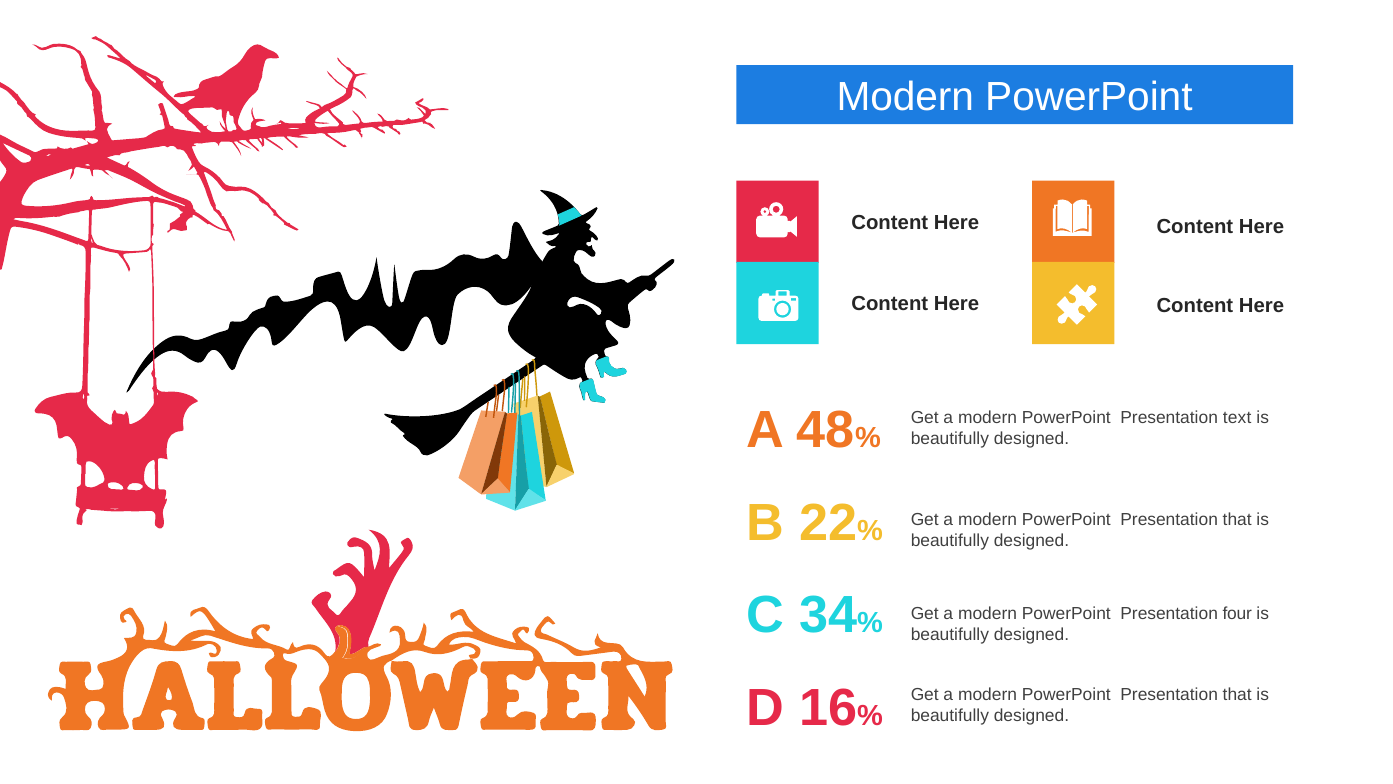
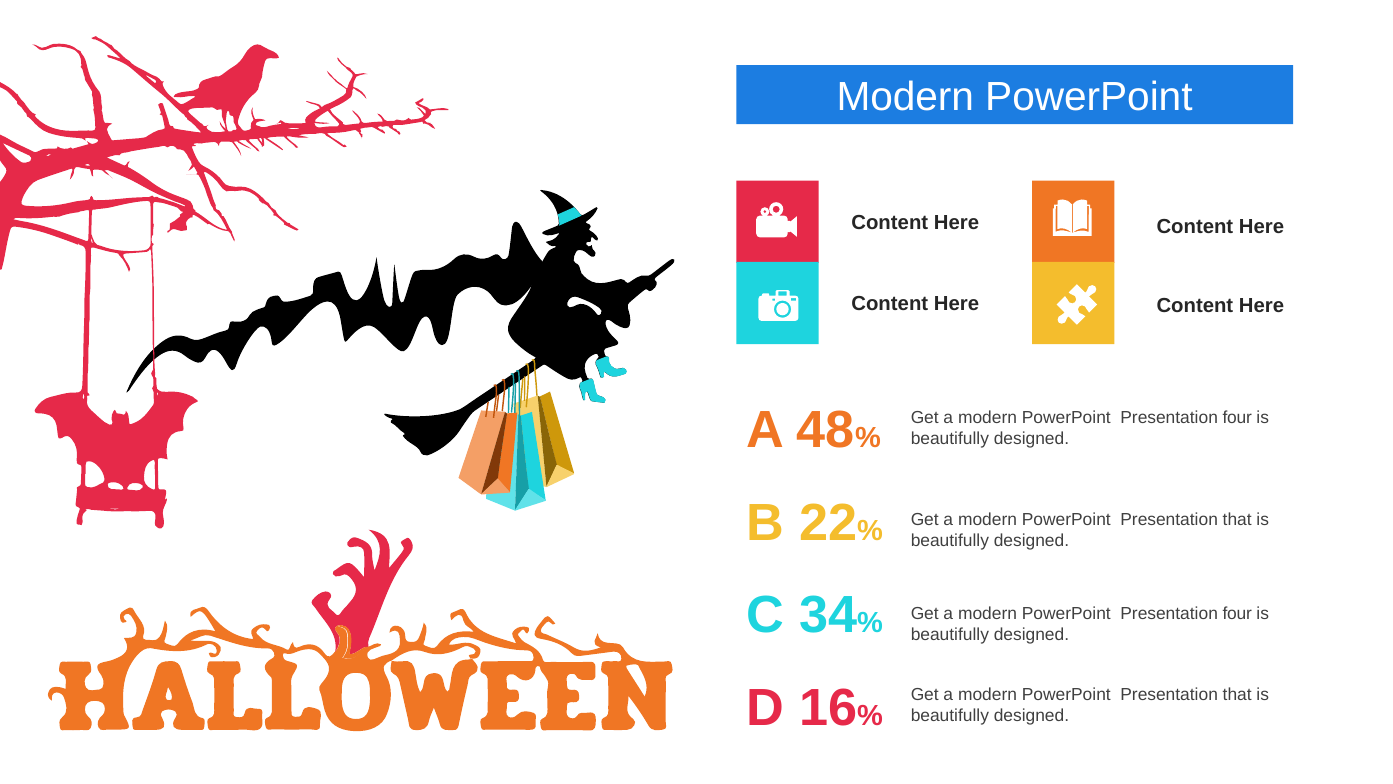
text: text -> four (1237, 417)
